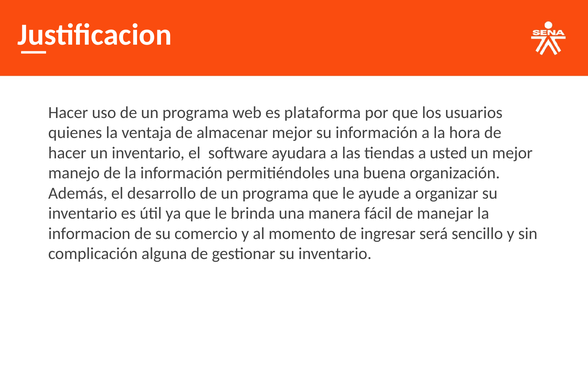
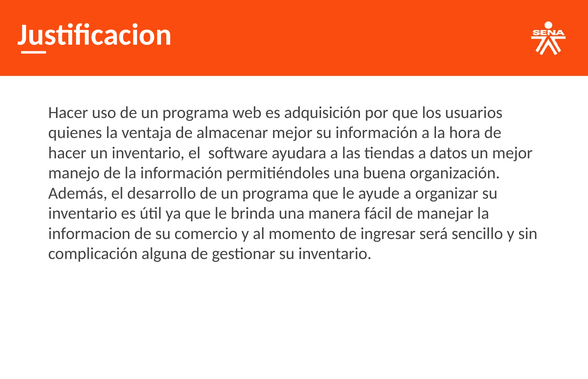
plataforma: plataforma -> adquisición (323, 113)
usted: usted -> datos (449, 153)
